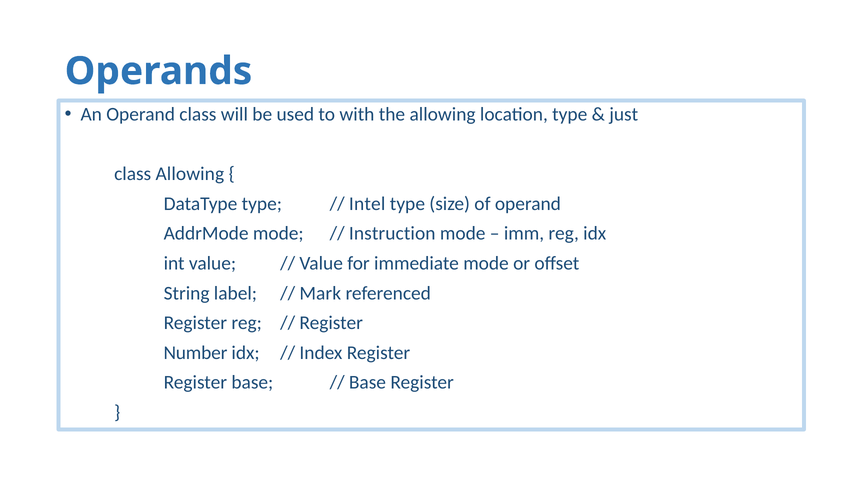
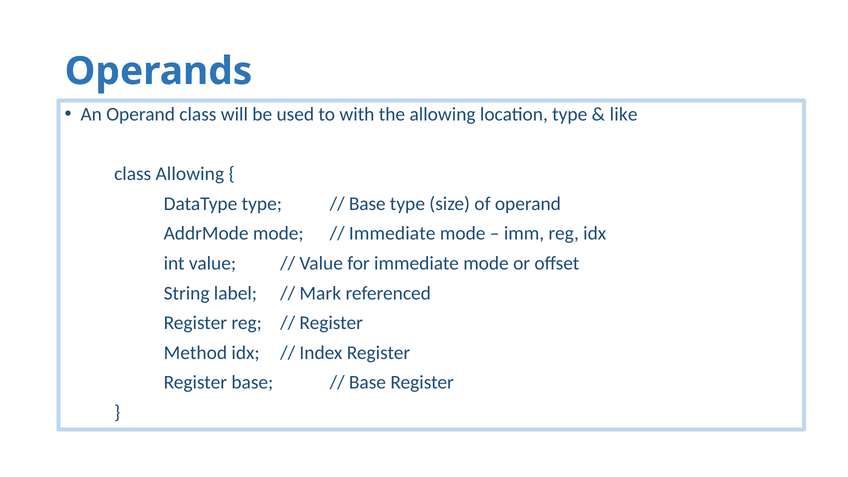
just: just -> like (624, 114)
Intel: Intel -> Base (367, 204)
Instruction: Instruction -> Immediate (392, 233)
Number: Number -> Method (195, 353)
